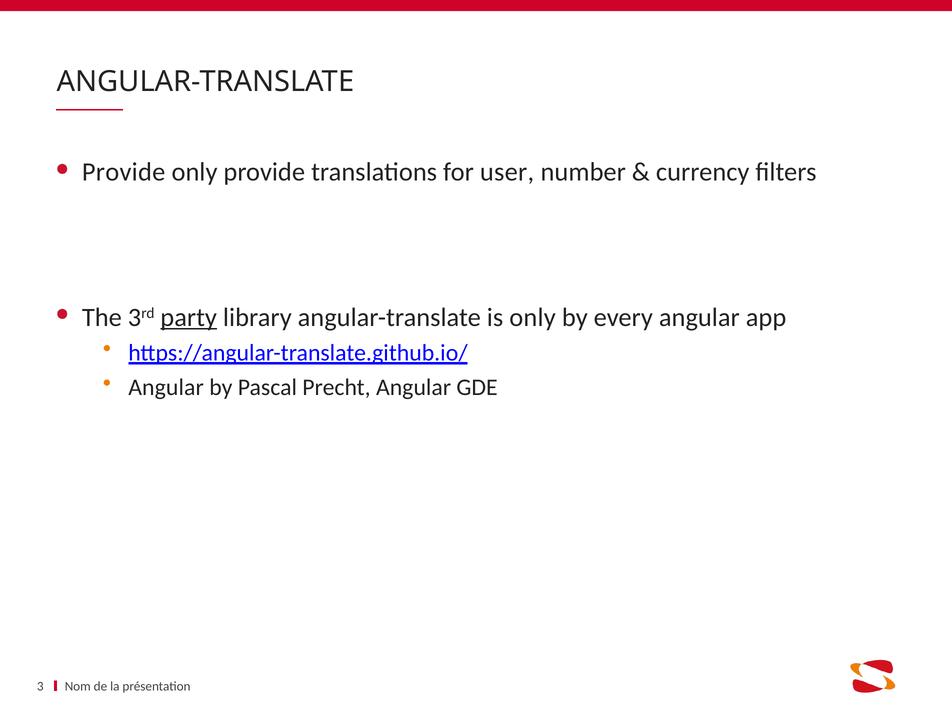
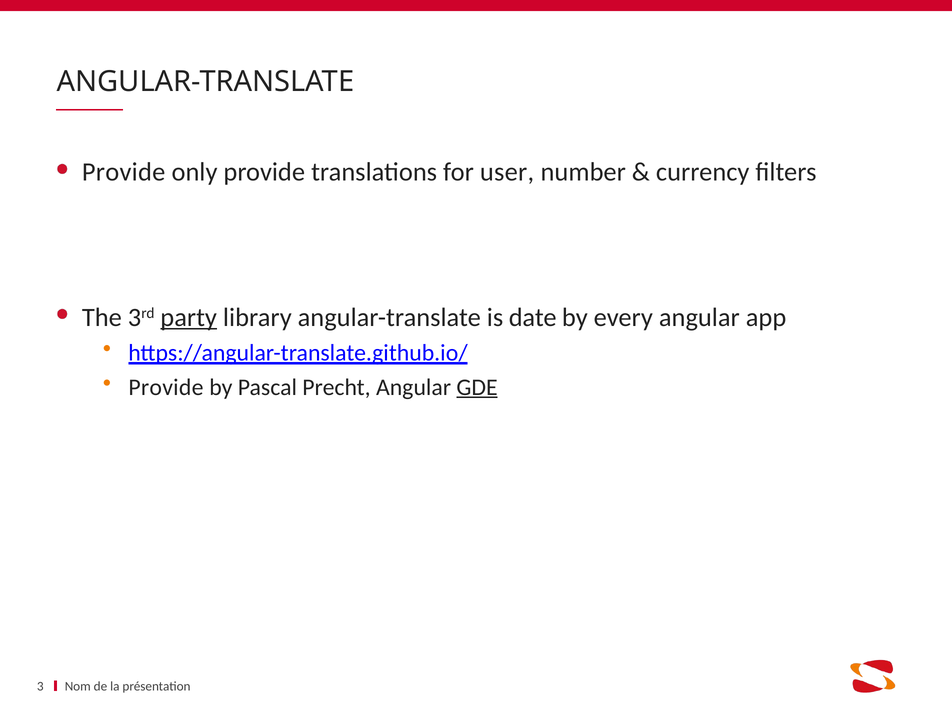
is only: only -> date (533, 317)
Angular: Angular -> Provide (166, 387)
GDE underline: none -> present (477, 387)
